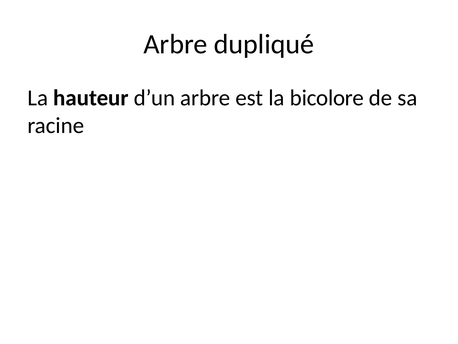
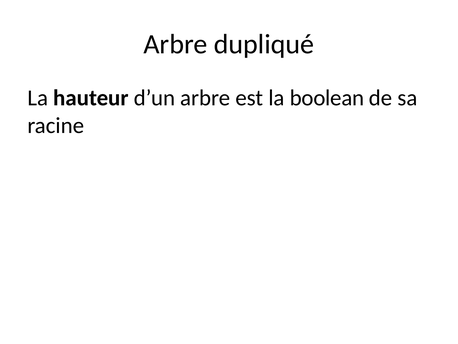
bicolore: bicolore -> boolean (327, 98)
